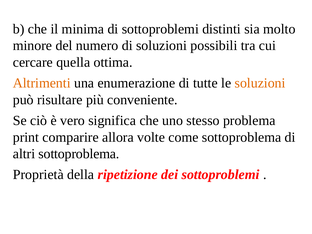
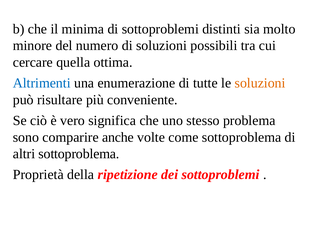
Altrimenti colour: orange -> blue (42, 83)
print: print -> sono (26, 137)
allora: allora -> anche (118, 137)
